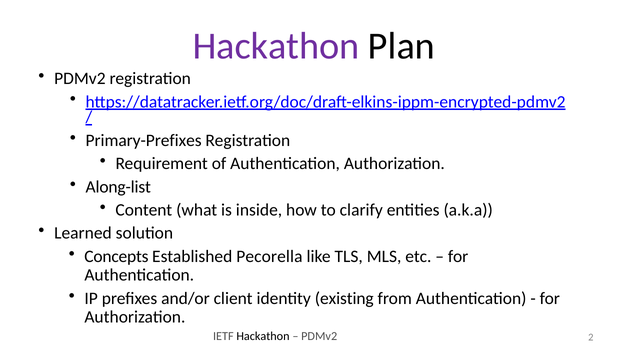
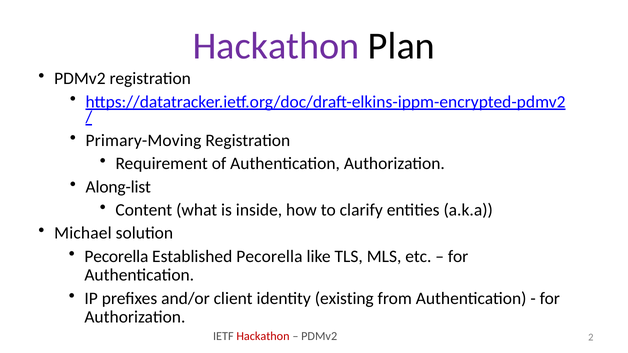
Primary-Prefixes: Primary-Prefixes -> Primary-Moving (144, 141)
Learned: Learned -> Michael (83, 233)
Concepts: Concepts -> Pecorella (116, 257)
Hackathon colour: black -> red (263, 336)
